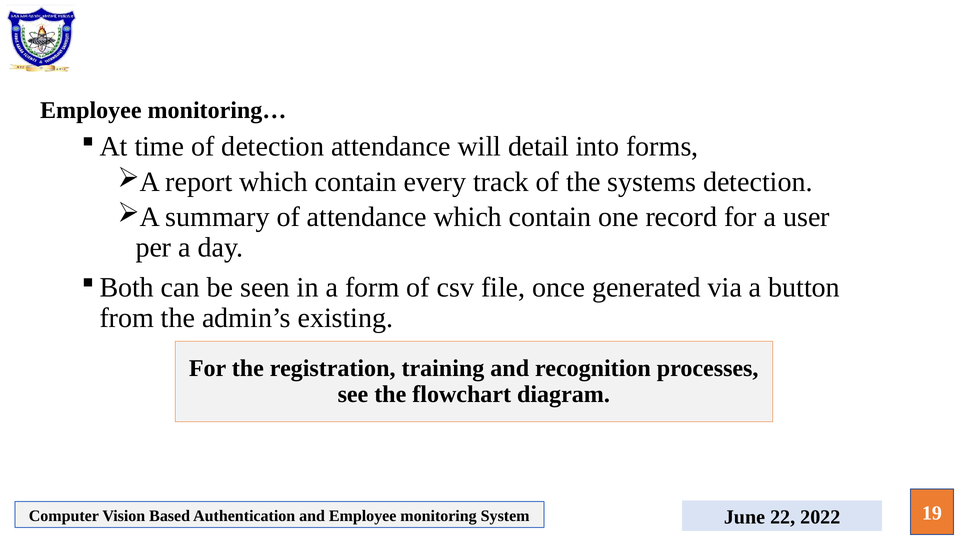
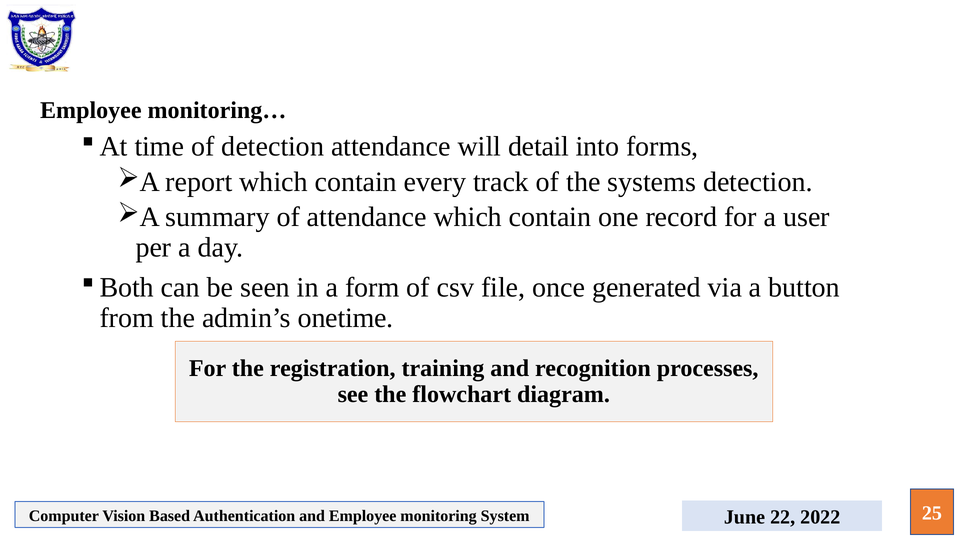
existing: existing -> onetime (346, 318)
19: 19 -> 25 (932, 513)
